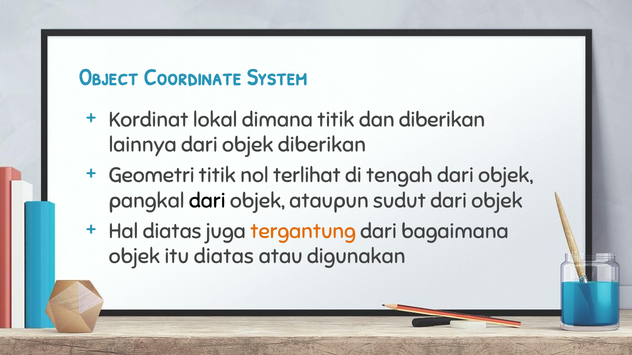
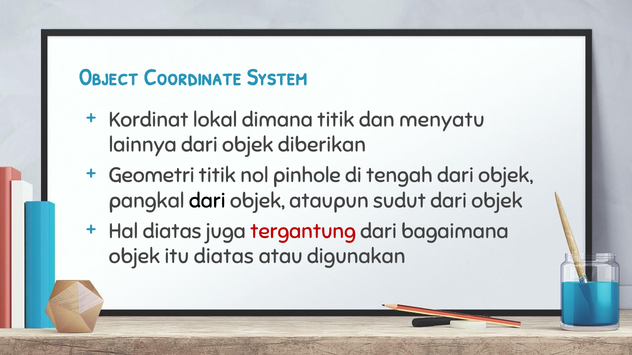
dan diberikan: diberikan -> menyatu (442, 120)
terlihat: terlihat -> pinhole (307, 176)
tergantung colour: orange -> red (303, 231)
